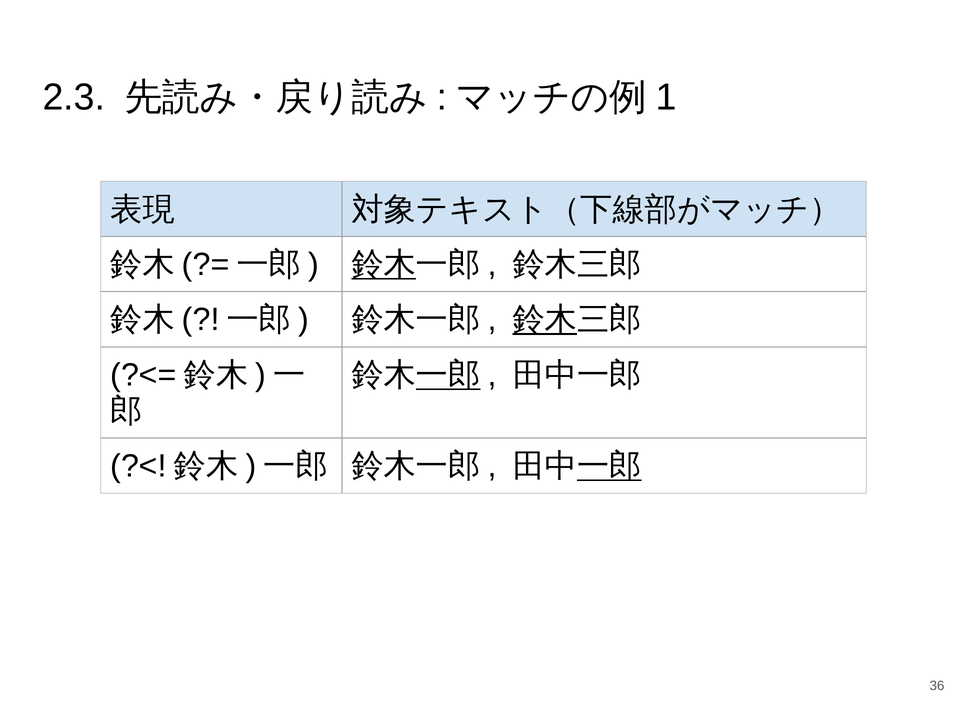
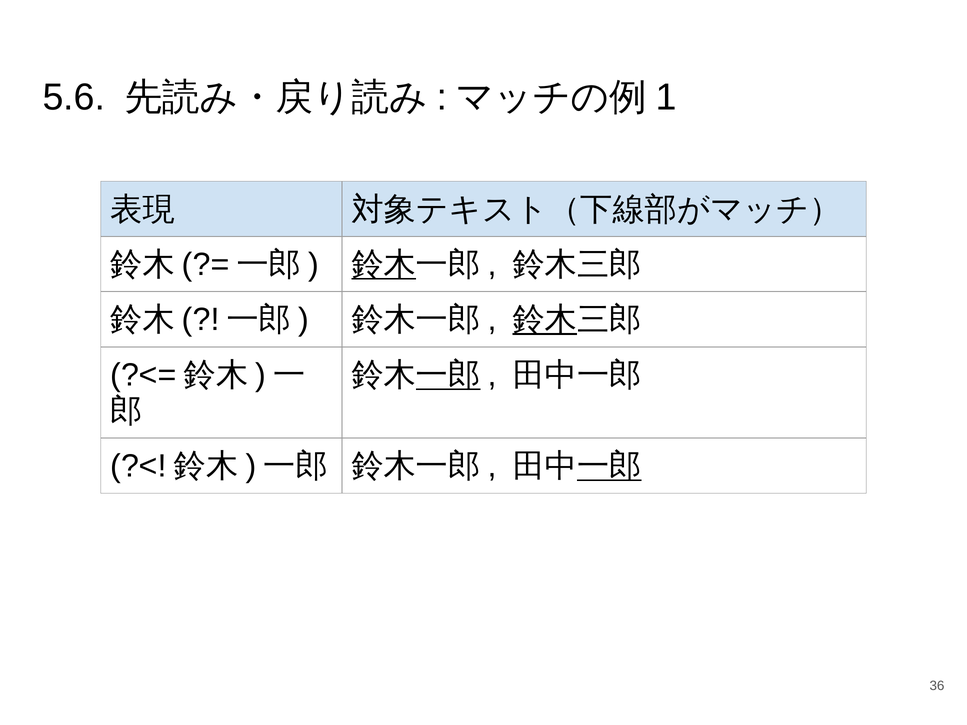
2.3: 2.3 -> 5.6 (74, 98)
